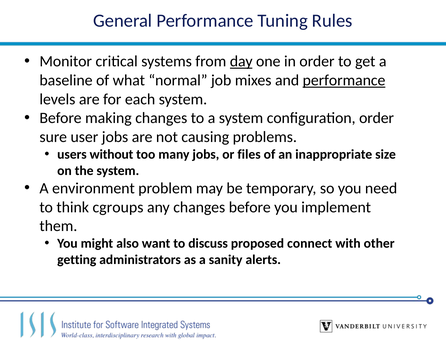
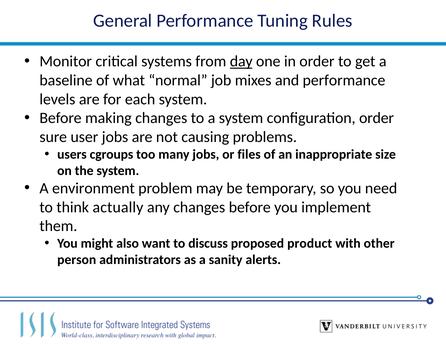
performance underline: present -> none (344, 80)
without: without -> cgroups (111, 155)
cgroups: cgroups -> actually (118, 208)
connect: connect -> product (310, 244)
getting: getting -> person (77, 260)
